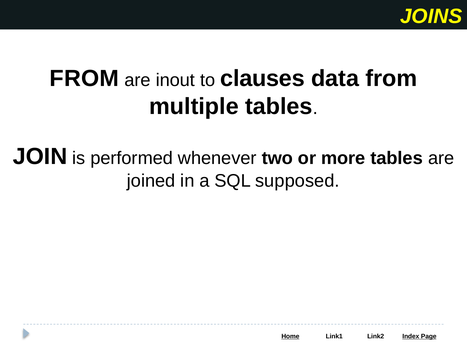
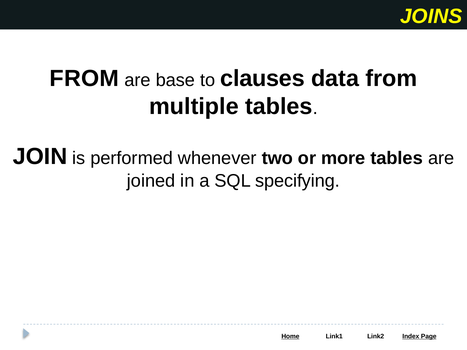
inout: inout -> base (175, 80)
supposed: supposed -> specifying (297, 181)
